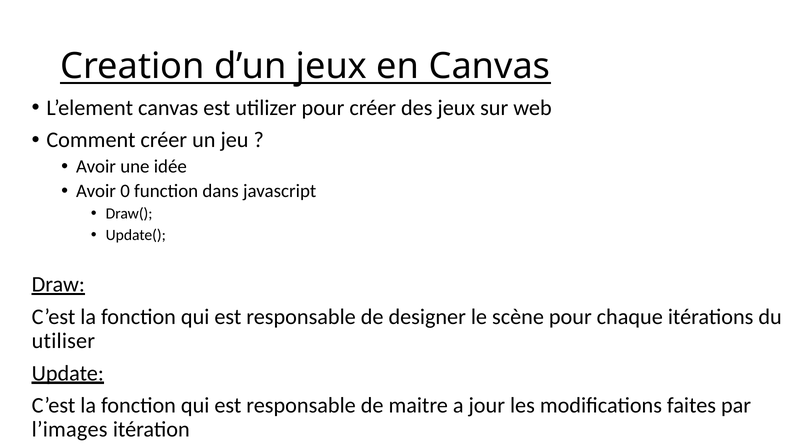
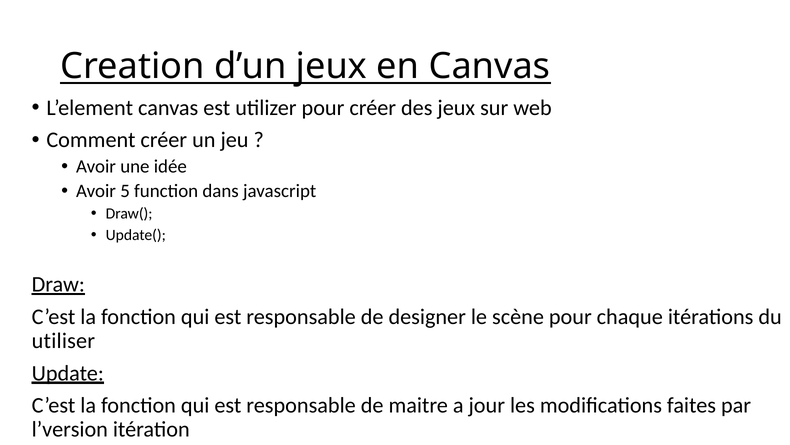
0: 0 -> 5 (125, 191)
l’images: l’images -> l’version (70, 429)
